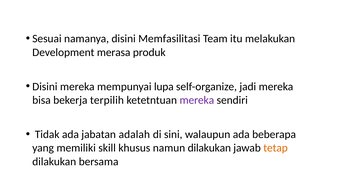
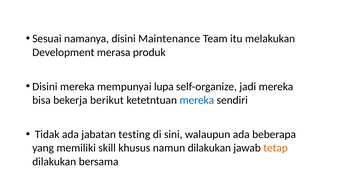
Memfasilitasi: Memfasilitasi -> Maintenance (169, 39)
terpilih: terpilih -> berikut (107, 100)
mereka colour: purple -> blue (197, 100)
adalah: adalah -> testing (134, 135)
